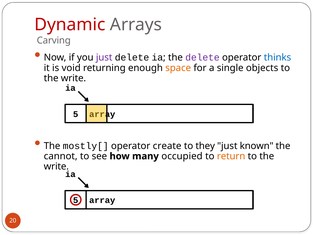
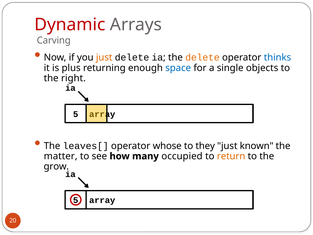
just colour: purple -> orange (104, 58)
delete colour: purple -> orange (202, 58)
void: void -> plus (71, 68)
space colour: orange -> blue (178, 68)
write: write -> right (73, 78)
mostly[: mostly[ -> leaves[ (86, 146)
create: create -> whose (167, 146)
cannot: cannot -> matter (61, 156)
write: write -> grow (56, 166)
